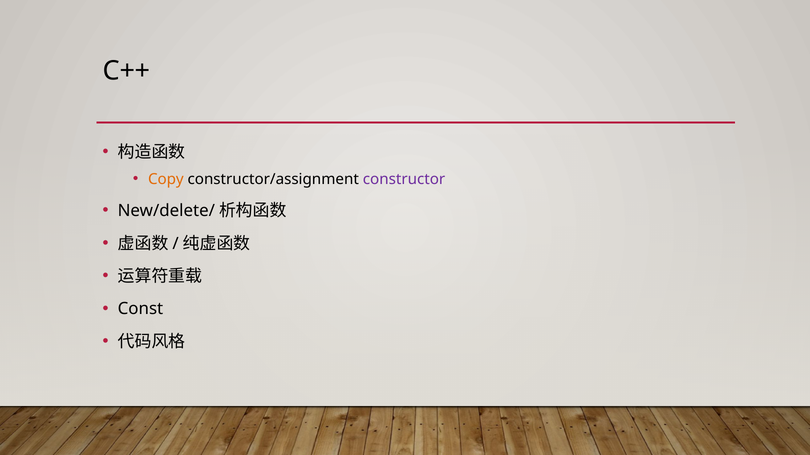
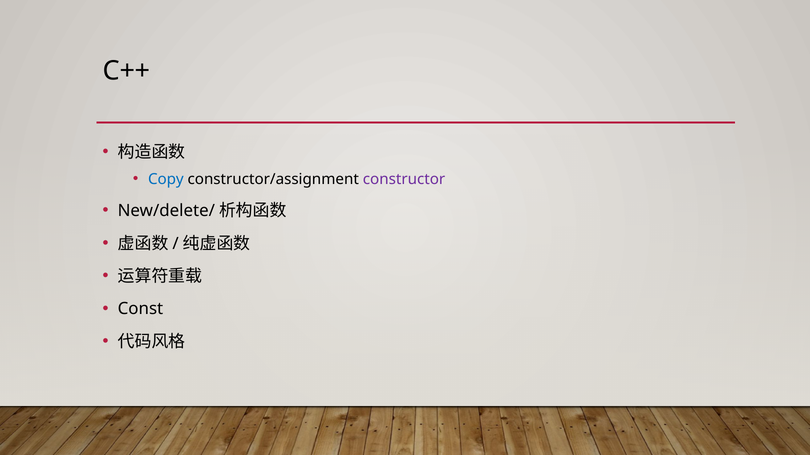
Copy colour: orange -> blue (166, 179)
